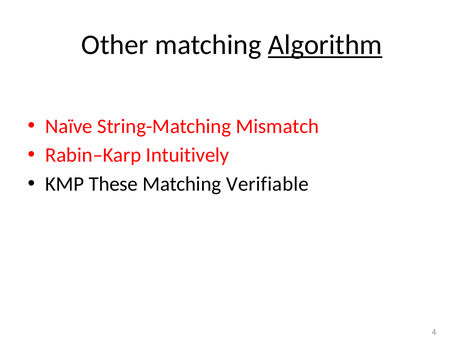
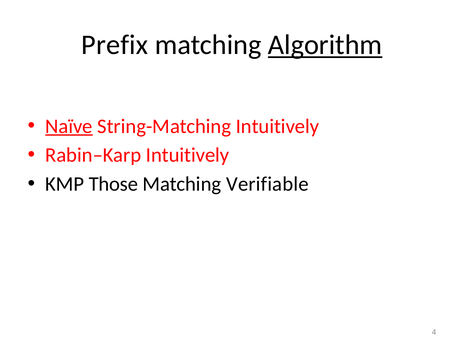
Other: Other -> Prefix (115, 45)
Naïve underline: none -> present (69, 126)
String-Matching Mismatch: Mismatch -> Intuitively (278, 126)
These: These -> Those (113, 184)
